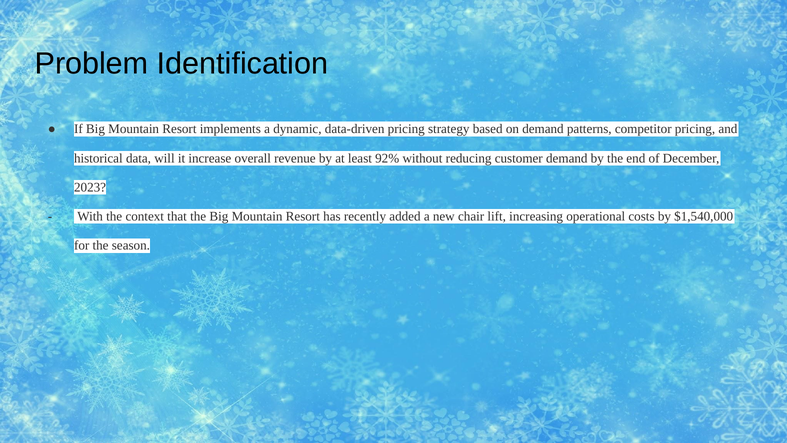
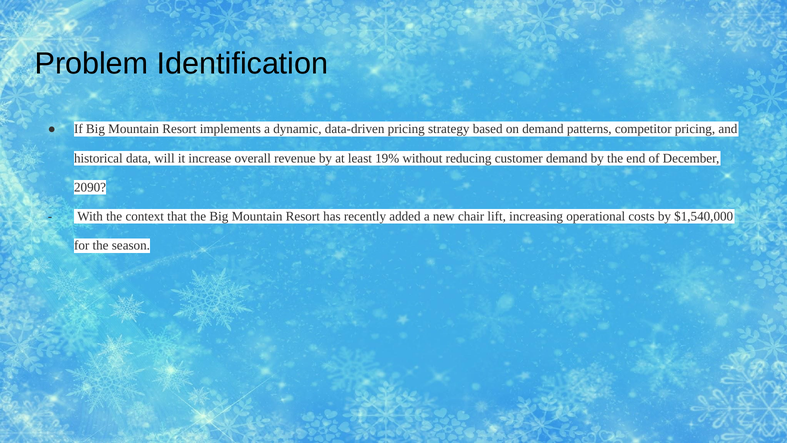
92%: 92% -> 19% (387, 158)
2023: 2023 -> 2090 (90, 187)
